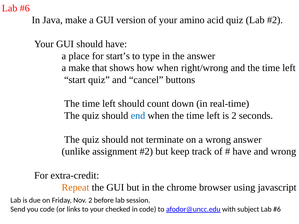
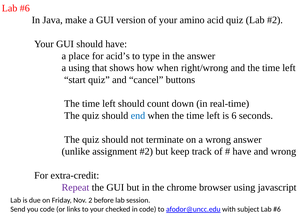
start’s: start’s -> acid’s (118, 56)
a make: make -> using (79, 68)
is 2: 2 -> 6 (234, 116)
Repeat colour: orange -> purple (75, 188)
